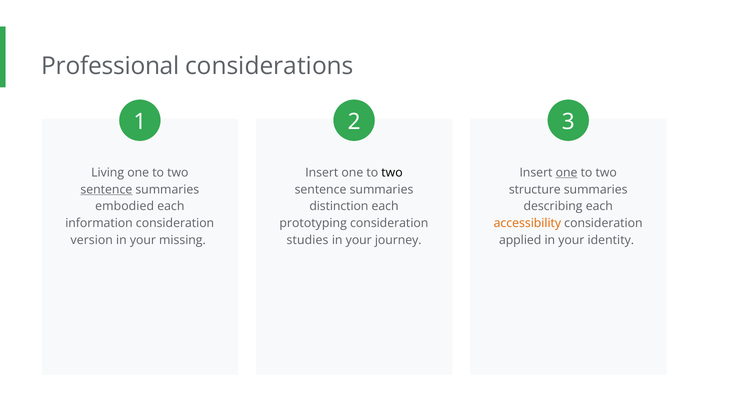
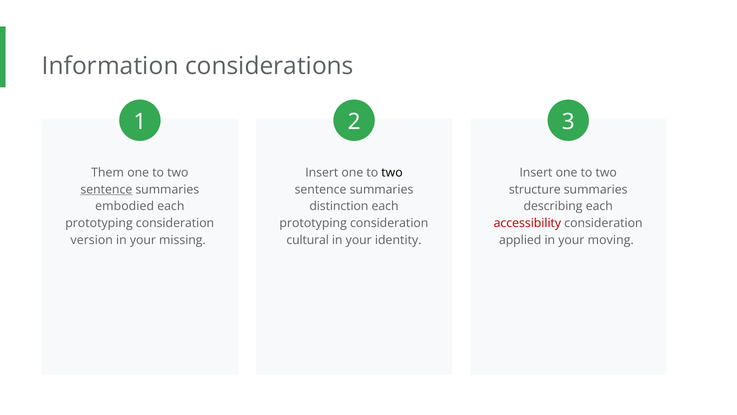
Professional: Professional -> Information (110, 66)
Living: Living -> Them (108, 172)
one underline: present -> none (567, 172)
information: information -> prototyping (99, 223)
accessibility colour: orange -> red (527, 223)
studies: studies -> cultural (308, 240)
journey: journey -> identity (398, 240)
identity: identity -> moving (611, 240)
